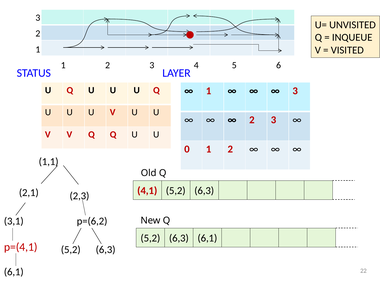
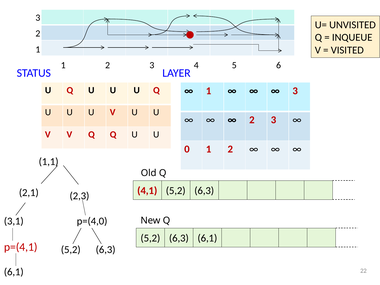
p=(6,2: p=(6,2 -> p=(4,0 (92, 221)
